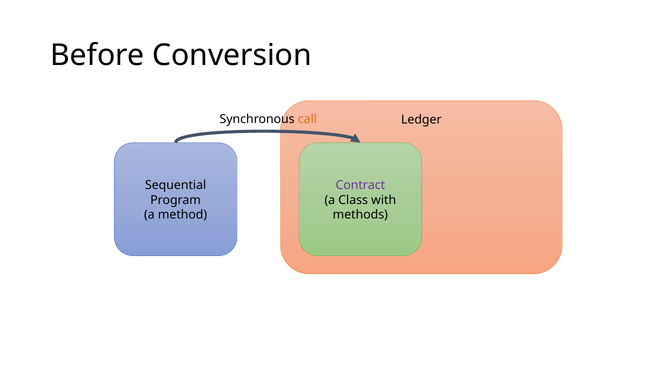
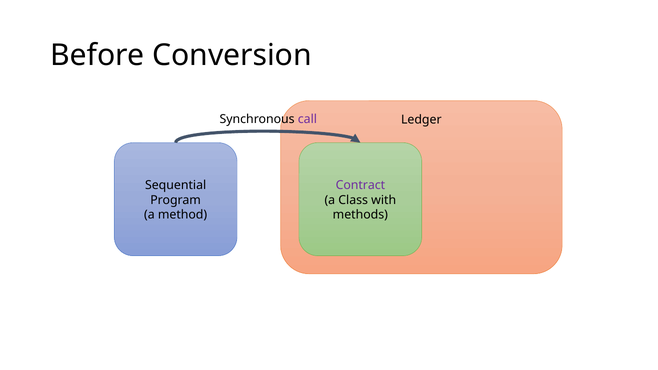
call colour: orange -> purple (307, 119)
